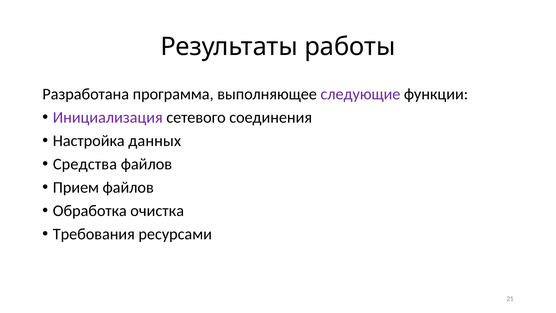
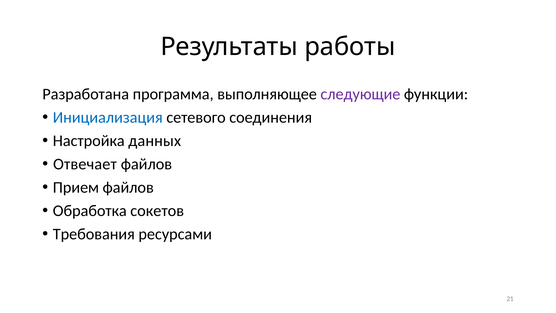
Инициализация colour: purple -> blue (108, 117)
Средства: Средства -> Отвечает (85, 164)
очистка: очистка -> сокетов (157, 211)
